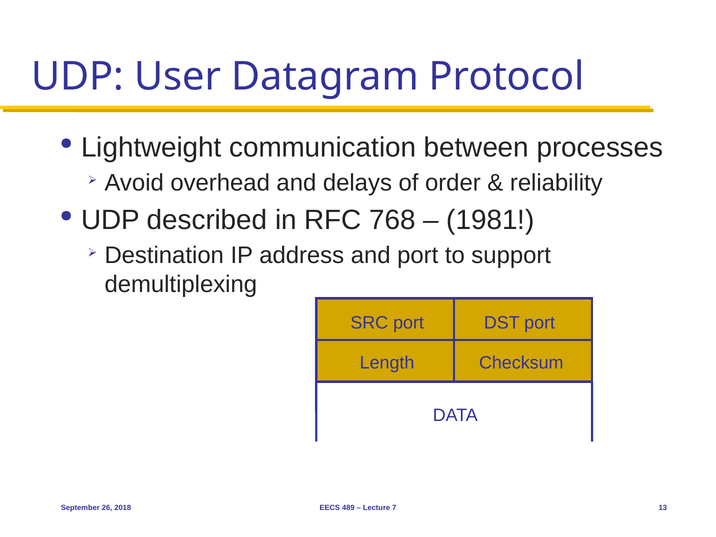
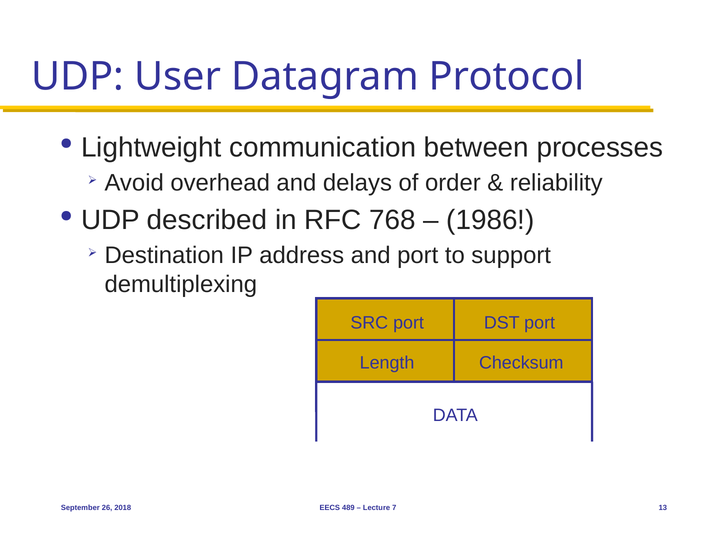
1981: 1981 -> 1986 (490, 220)
